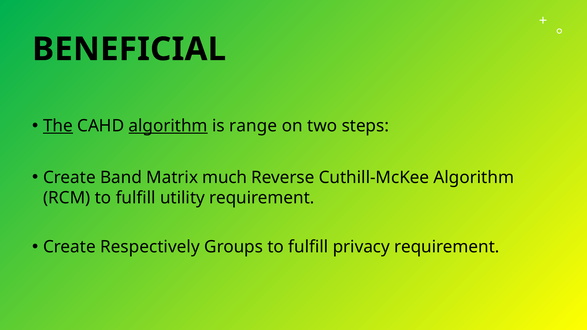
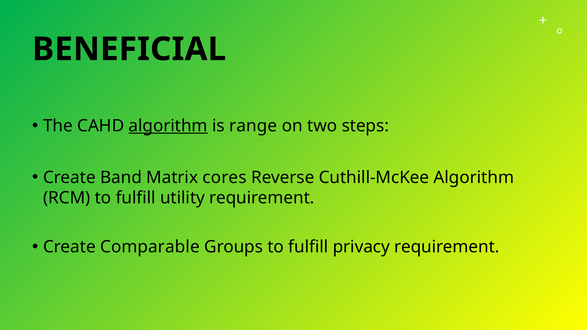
The underline: present -> none (58, 126)
much: much -> cores (225, 177)
Respectively: Respectively -> Comparable (150, 247)
